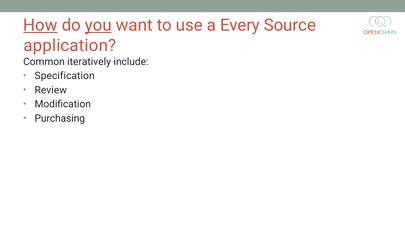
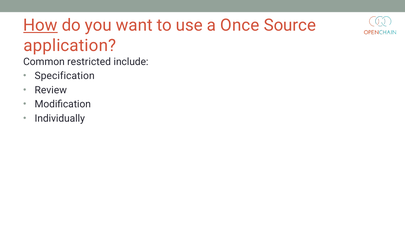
you underline: present -> none (98, 25)
Every: Every -> Once (240, 25)
iteratively: iteratively -> restricted (89, 62)
Purchasing: Purchasing -> Individually (60, 118)
